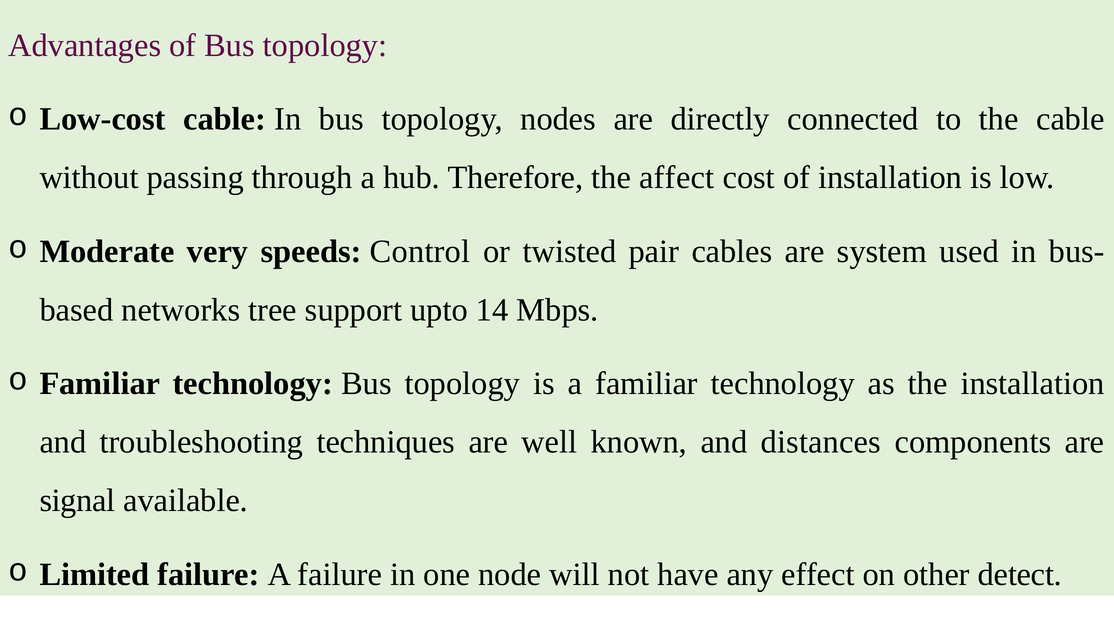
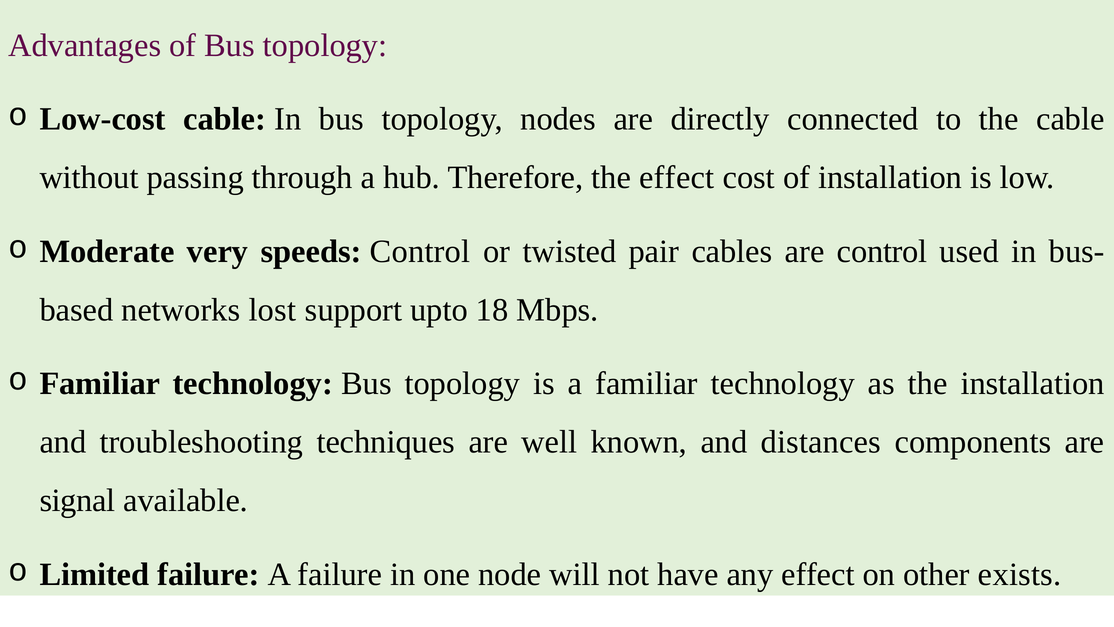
the affect: affect -> effect (677, 178)
are system: system -> control (882, 251)
tree: tree -> lost (272, 310)
14: 14 -> 18 (492, 310)
detect: detect -> exists (1020, 574)
